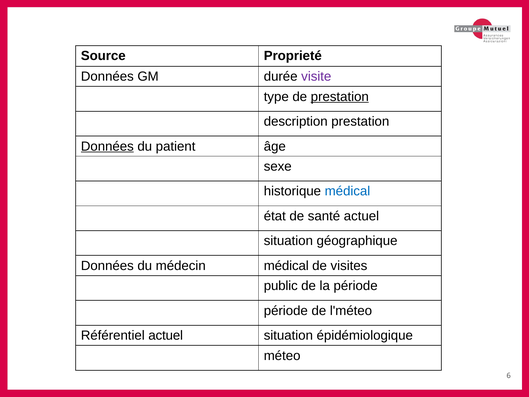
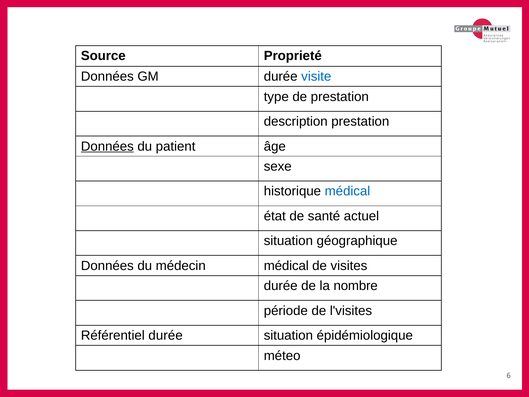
visite colour: purple -> blue (316, 76)
prestation underline: present -> none (340, 97)
public: public -> durée (281, 286)
la période: période -> nombre (356, 286)
l'méteo: l'méteo -> l'visites (351, 311)
Référentiel actuel: actuel -> durée (166, 335)
